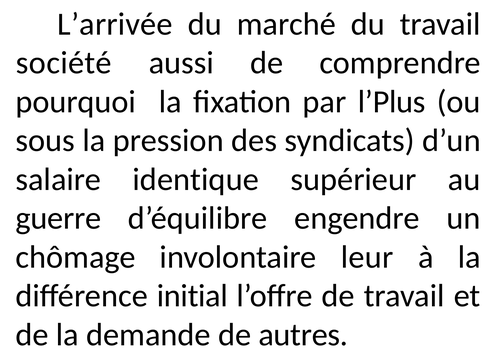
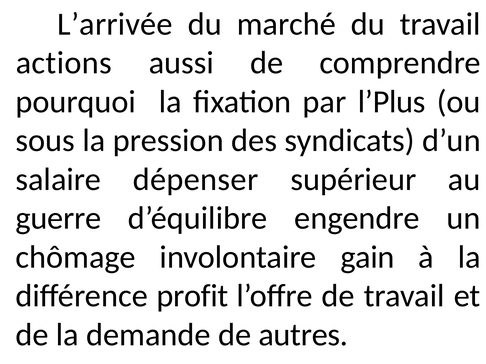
société: société -> actions (64, 63)
identique: identique -> dépenser (196, 180)
leur: leur -> gain (367, 257)
initial: initial -> profit (192, 296)
